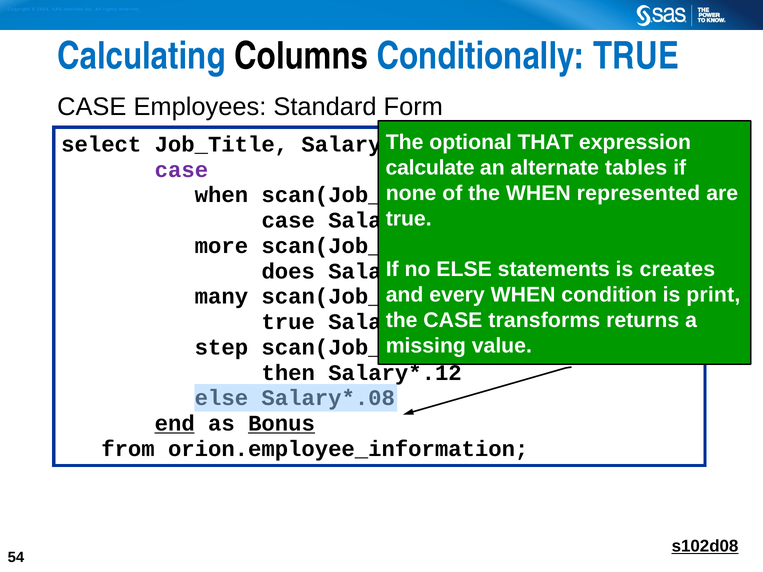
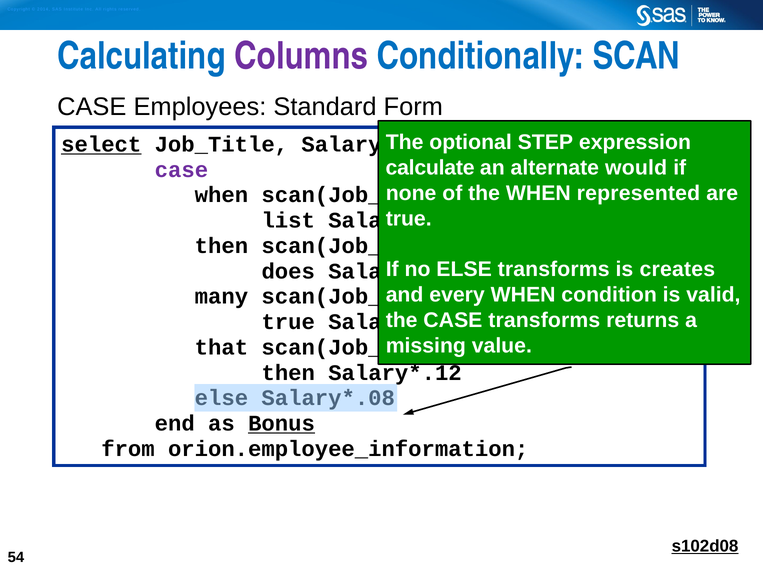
Columns colour: black -> purple (301, 56)
Conditionally TRUE: TRUE -> SCAN (636, 56)
THAT: THAT -> STEP (545, 142)
select underline: none -> present (101, 144)
tables: tables -> would (636, 168)
case: case -> list (288, 221)
more: more -> then (221, 246)
statements: statements -> transforms (554, 270)
print: print -> valid (713, 295)
step: step -> that (221, 348)
end underline: present -> none (175, 424)
